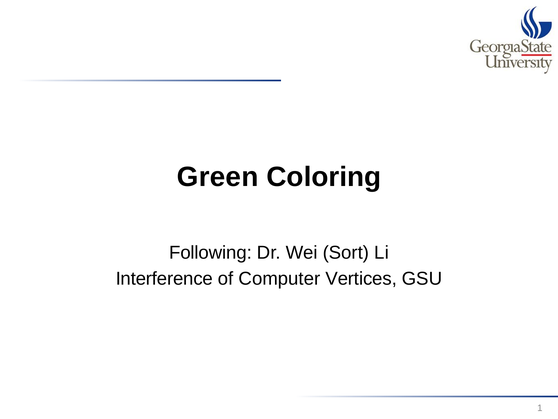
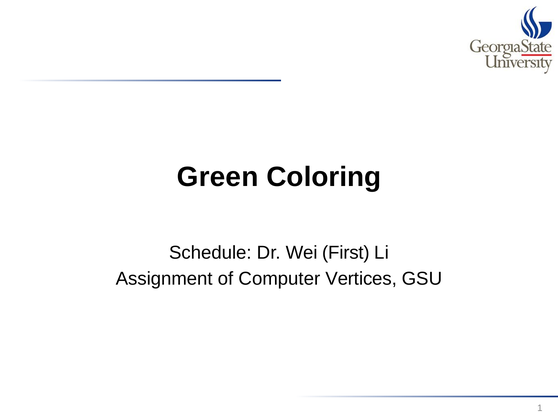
Following: Following -> Schedule (210, 252)
Sort: Sort -> First (346, 252)
Interference: Interference -> Assignment (164, 278)
